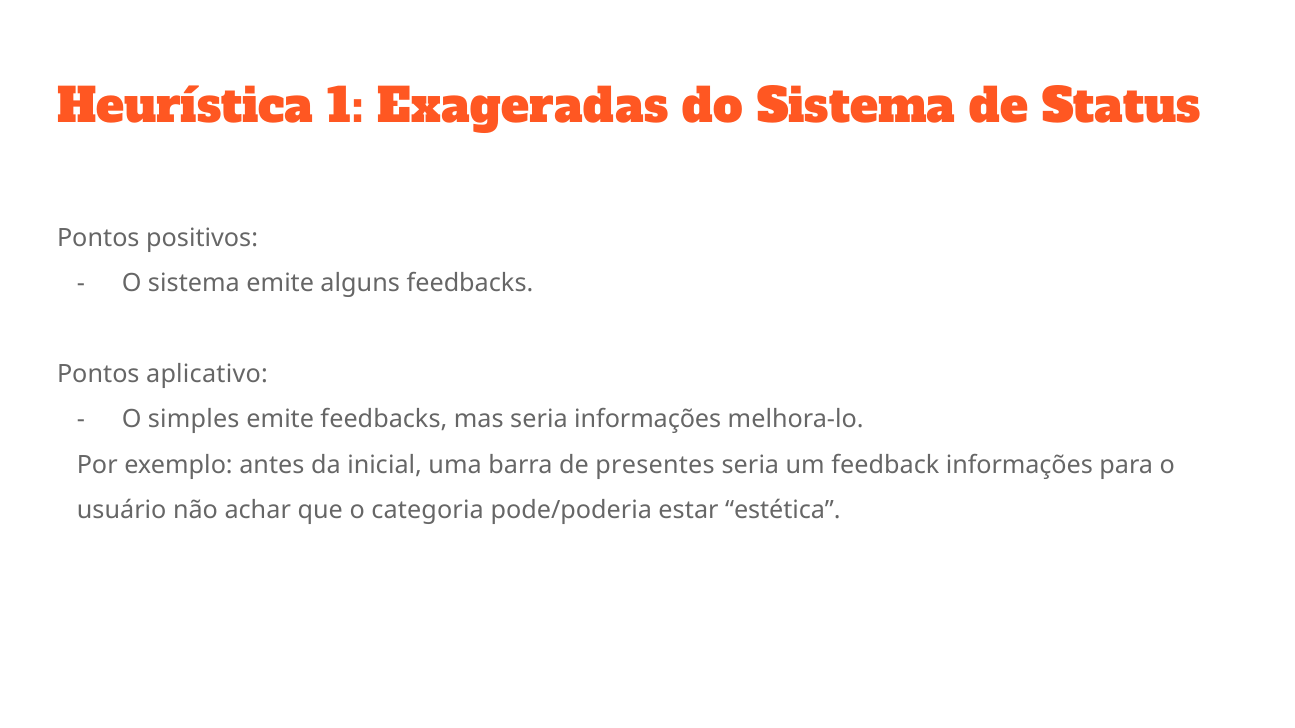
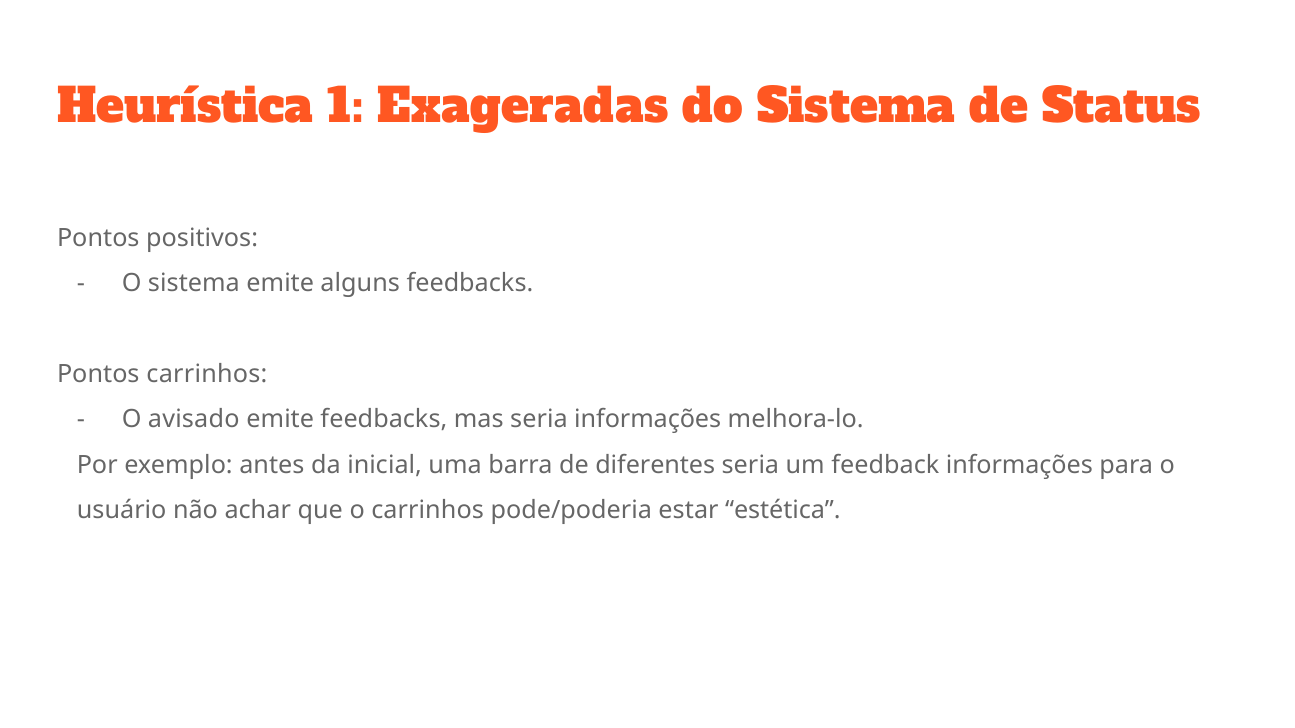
Pontos aplicativo: aplicativo -> carrinhos (207, 375)
simples: simples -> avisado (194, 420)
presentes: presentes -> diferentes (655, 465)
o categoria: categoria -> carrinhos (428, 511)
